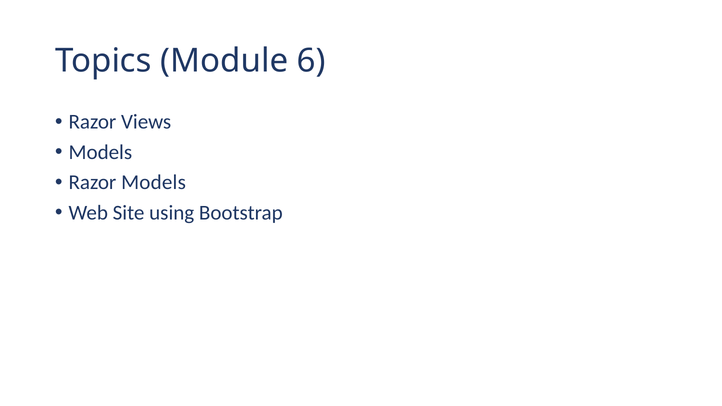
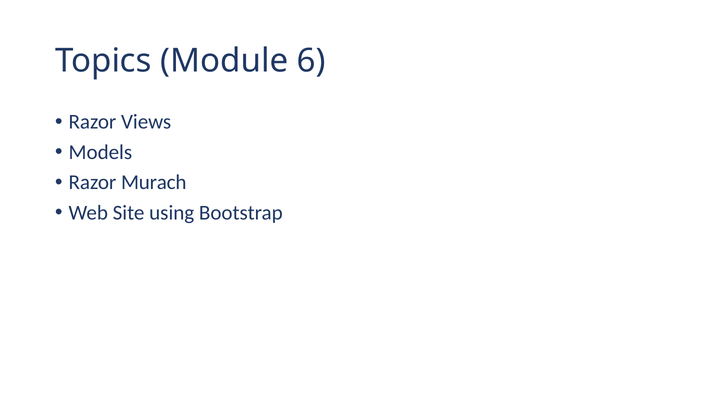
Razor Models: Models -> Murach (154, 182)
